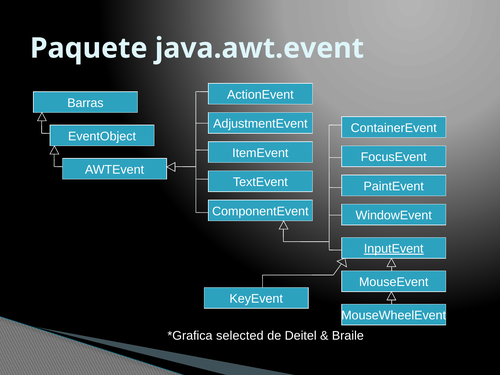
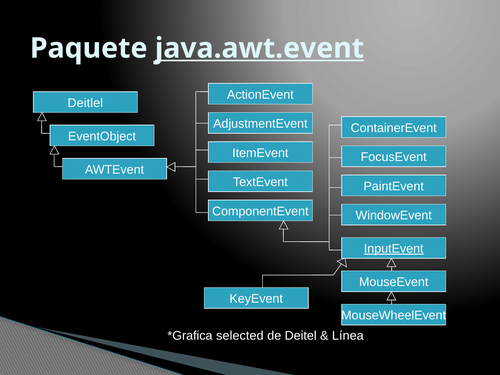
java.awt.event underline: none -> present (259, 48)
Barras: Barras -> Deitlel (85, 103)
Braile: Braile -> Línea (348, 336)
